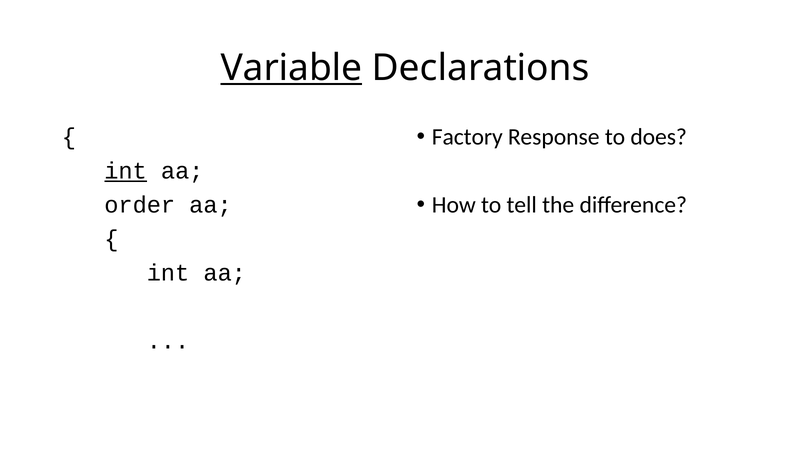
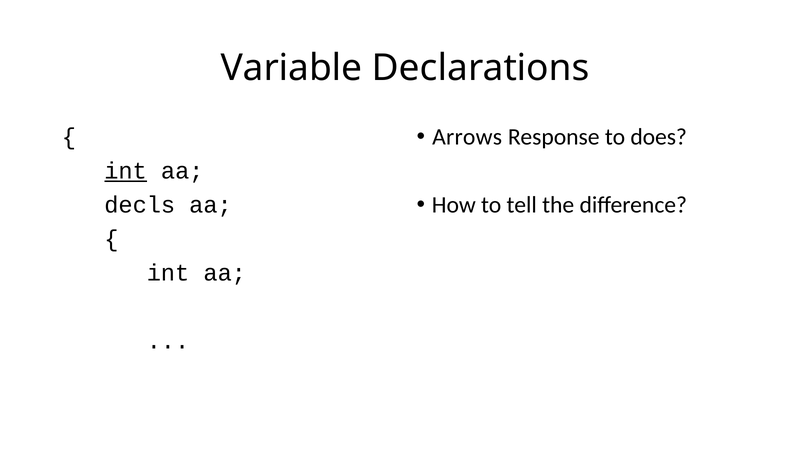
Variable underline: present -> none (291, 68)
Factory: Factory -> Arrows (467, 137)
order: order -> decls (140, 205)
